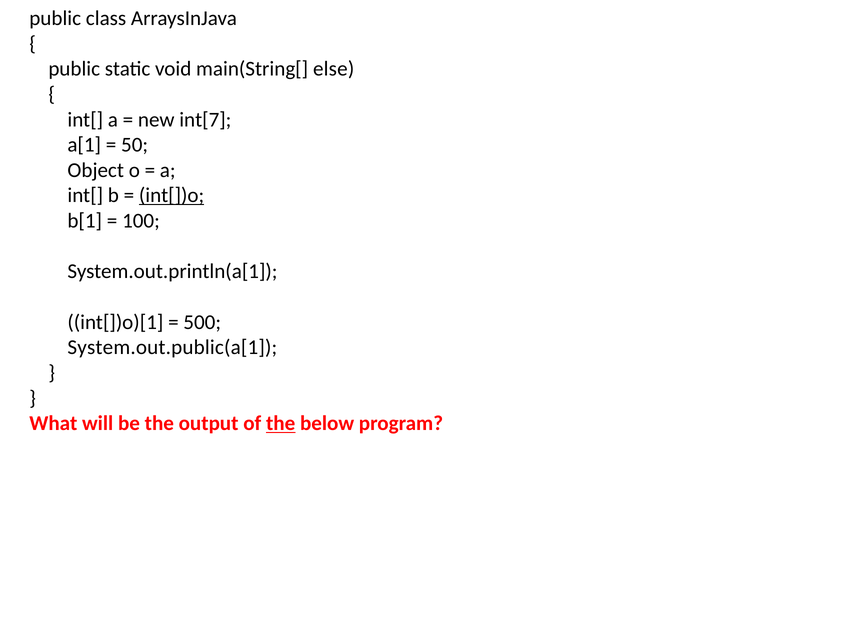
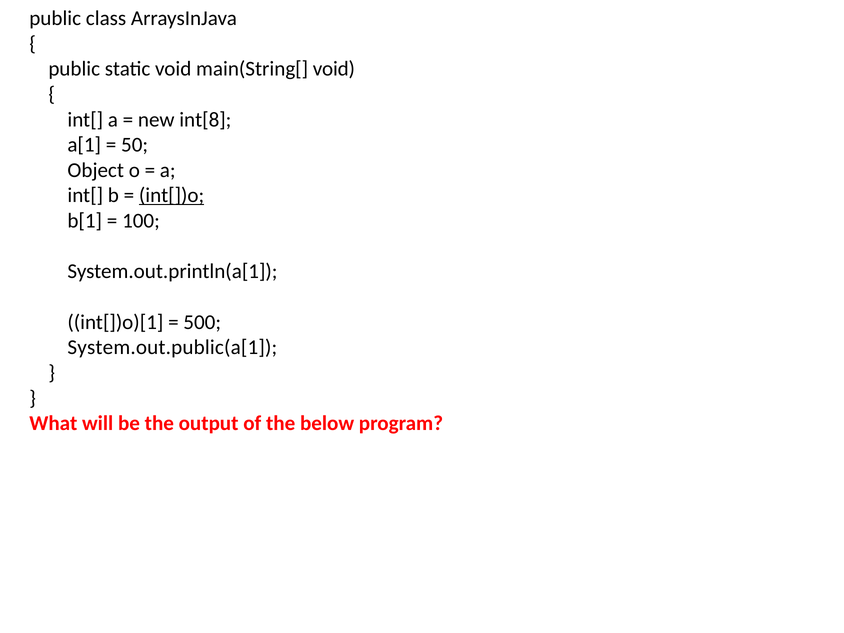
main(String[ else: else -> void (334, 69)
int[7: int[7 -> int[8 (205, 120)
the underline: present -> none (281, 423)
